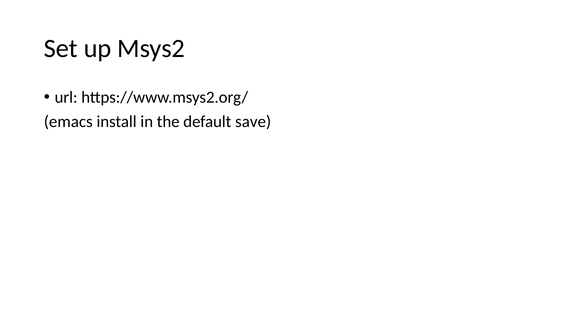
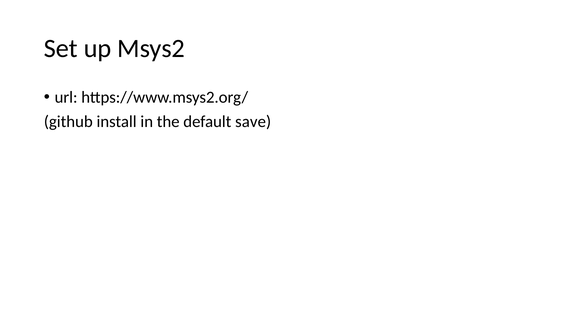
emacs: emacs -> github (68, 121)
